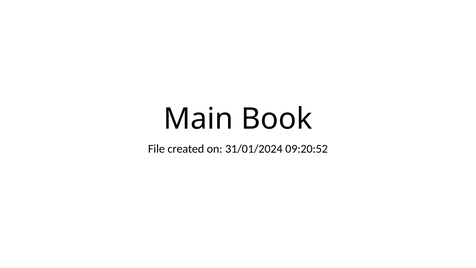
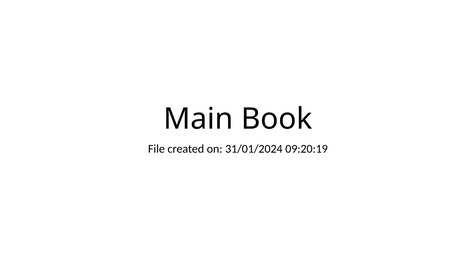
09:20:52: 09:20:52 -> 09:20:19 (307, 149)
